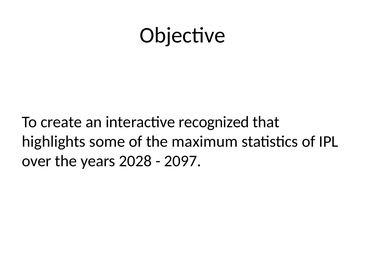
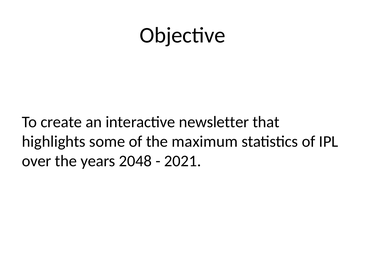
recognized: recognized -> newsletter (214, 122)
2028: 2028 -> 2048 (135, 161)
2097: 2097 -> 2021 (183, 161)
